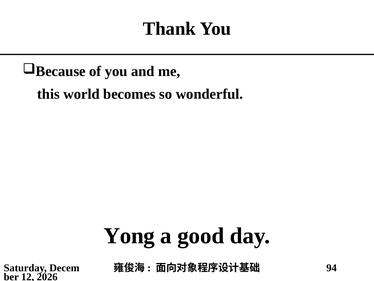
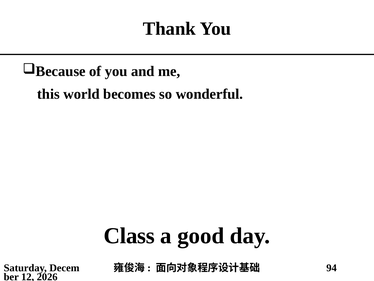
Yong: Yong -> Class (129, 235)
